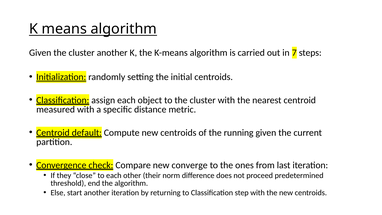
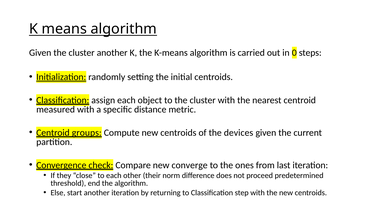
7: 7 -> 0 (294, 53)
default: default -> groups (87, 133)
running: running -> devices (239, 133)
